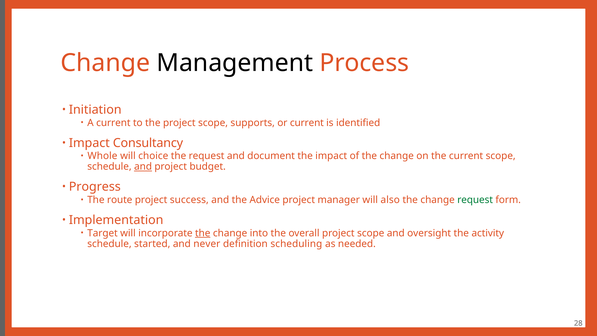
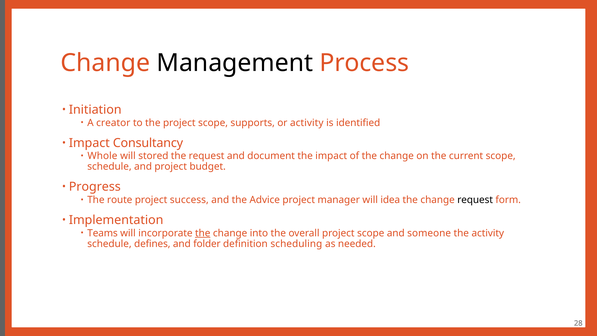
A current: current -> creator (113, 123)
or current: current -> activity (307, 123)
choice: choice -> stored (153, 156)
and underline: present -> none (143, 167)
also: also -> idea (390, 200)
request colour: green -> black (475, 200)
Target: Target -> Teams (103, 233)
oversight: oversight -> someone (429, 233)
started: started -> defines (152, 244)
never: never -> folder (207, 244)
